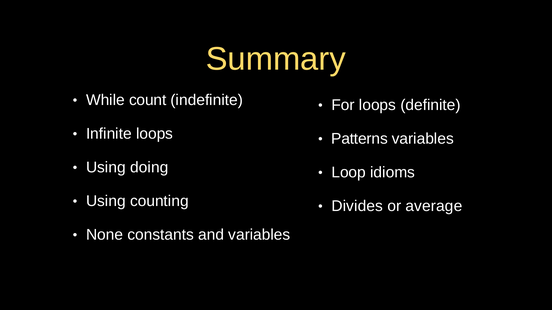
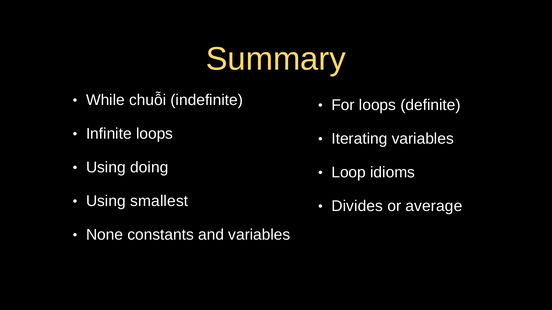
count: count -> chuỗi (148, 100)
Patterns: Patterns -> Iterating (359, 139)
counting: counting -> smallest (159, 201)
